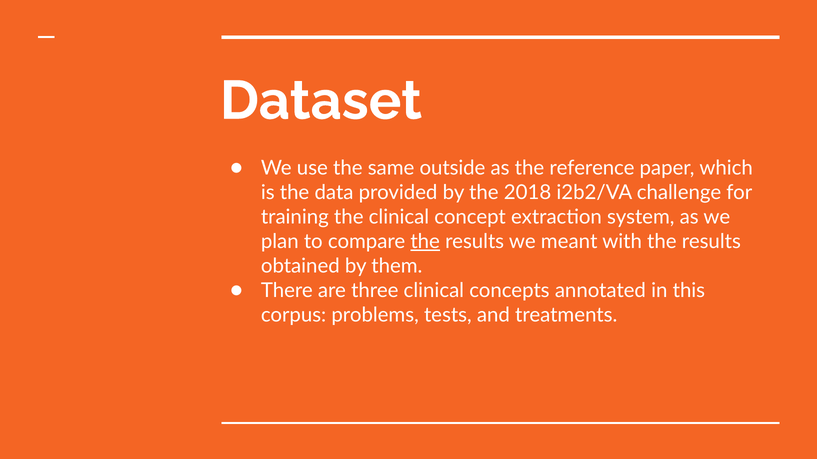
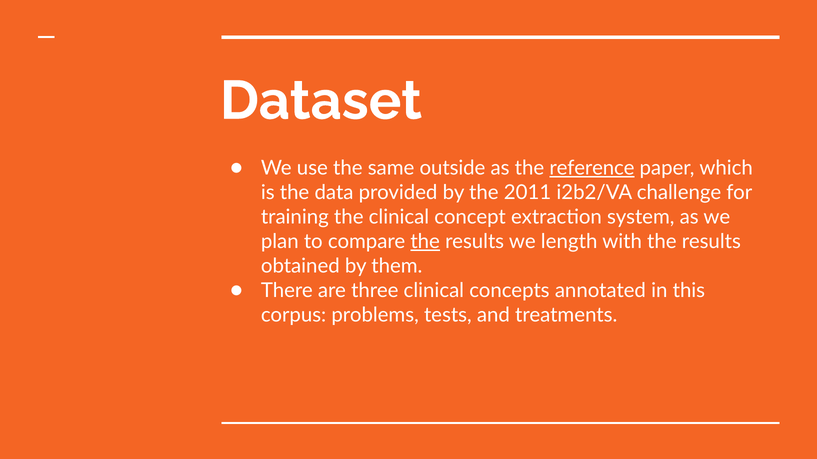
reference underline: none -> present (592, 168)
2018: 2018 -> 2011 (528, 193)
meant: meant -> length (569, 242)
